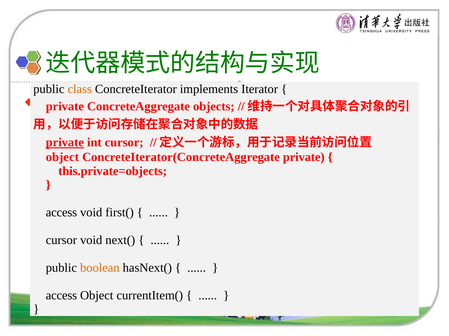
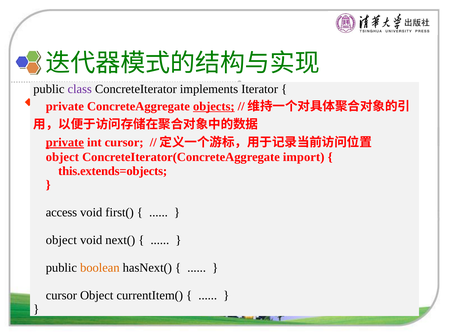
class colour: orange -> purple (80, 89)
objects underline: none -> present (214, 107)
ConcreteIterator(ConcreteAggregate private: private -> import (304, 158)
this.private=objects: this.private=objects -> this.extends=objects (113, 171)
cursor: cursor -> object (61, 241)
access: access -> cursor (61, 296)
